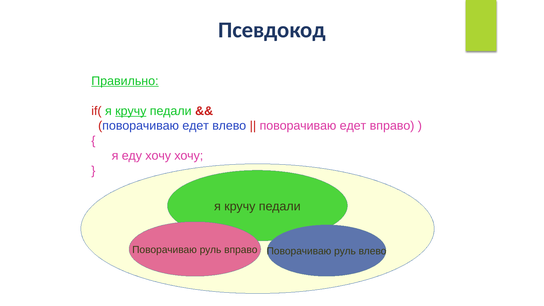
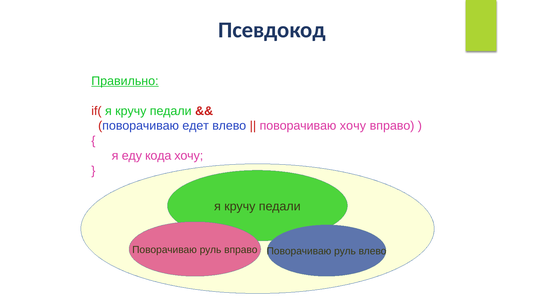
кручу underline: present -> none (131, 111)
едет: едет -> хочу (353, 126)
еду хочу: хочу -> кода (158, 156)
